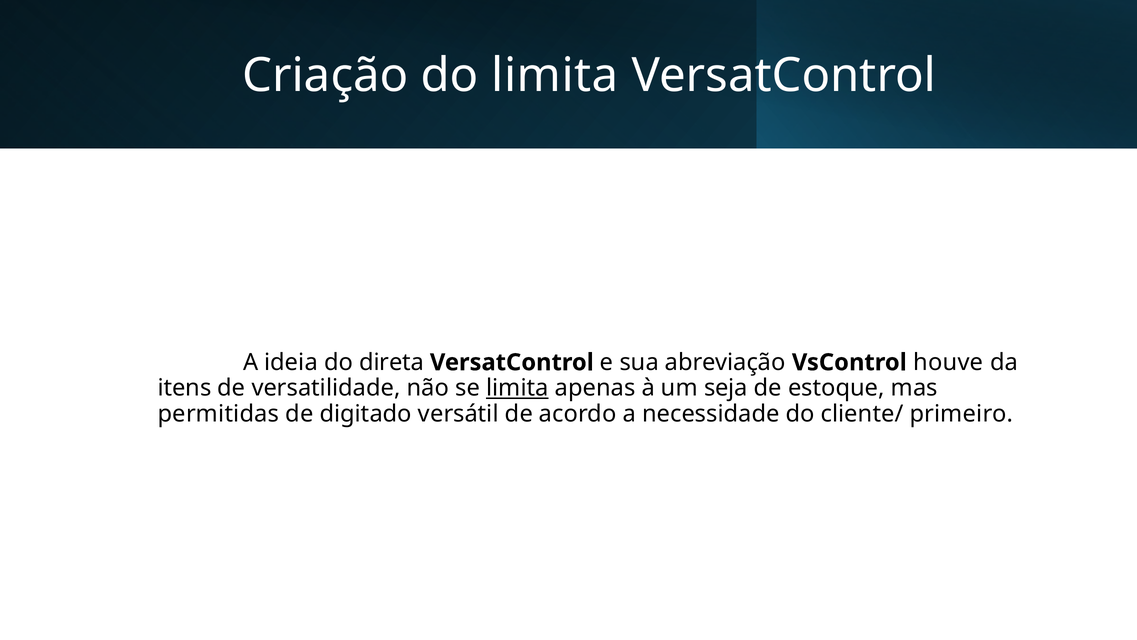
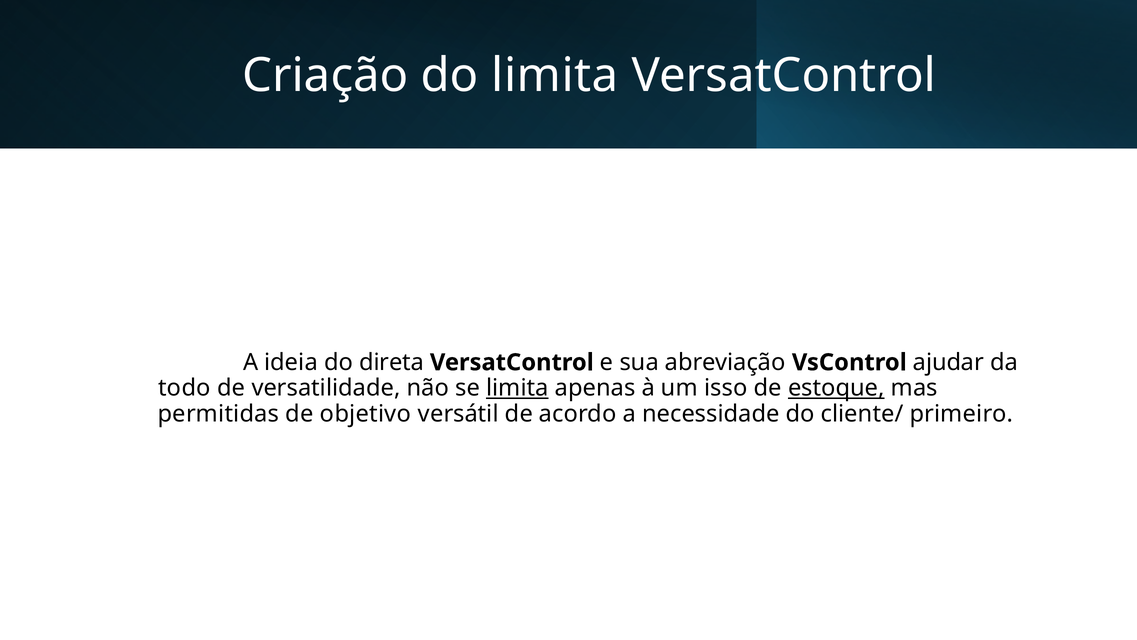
houve: houve -> ajudar (948, 362)
itens: itens -> todo (184, 388)
seja: seja -> isso (726, 388)
estoque underline: none -> present (836, 388)
digitado: digitado -> objetivo (366, 413)
